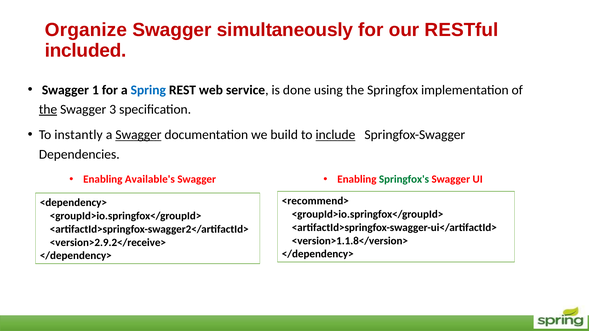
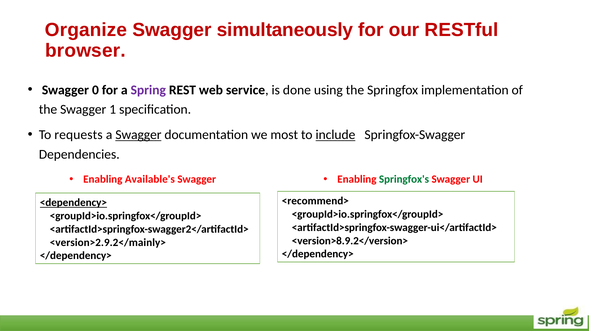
included: included -> browser (85, 51)
1: 1 -> 0 (95, 90)
Spring colour: blue -> purple (148, 90)
the underline: present -> none (48, 109)
3: 3 -> 1 (113, 109)
instantly: instantly -> requests (79, 135)
build: build -> most (284, 135)
<dependency> underline: none -> present (73, 203)
<version>1.1.8</version>: <version>1.1.8</version> -> <version>8.9.2</version> (350, 241)
<version>2.9.2</receive>: <version>2.9.2</receive> -> <version>2.9.2</mainly> (108, 243)
